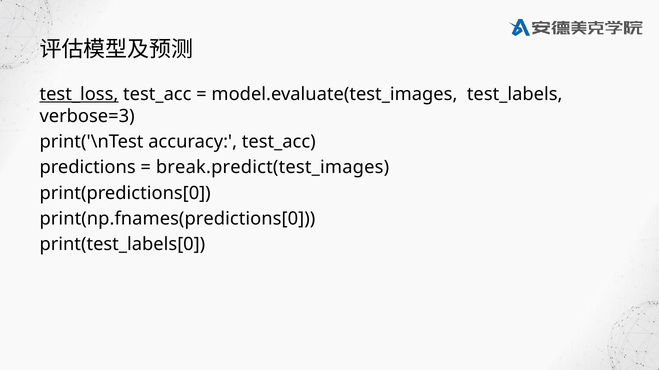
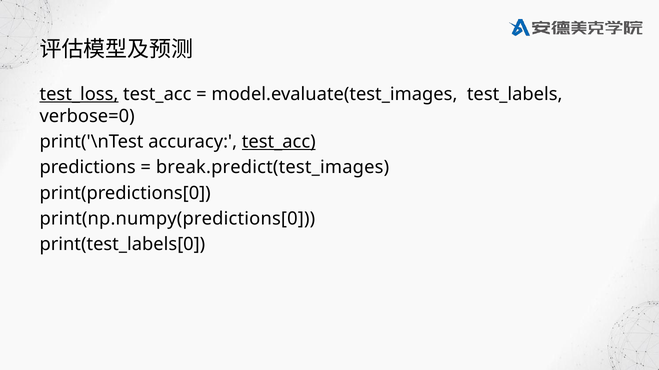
verbose=3: verbose=3 -> verbose=0 (87, 116)
test_acc underline: none -> present (279, 142)
print(np.fnames(predictions[0: print(np.fnames(predictions[0 -> print(np.numpy(predictions[0 (177, 219)
